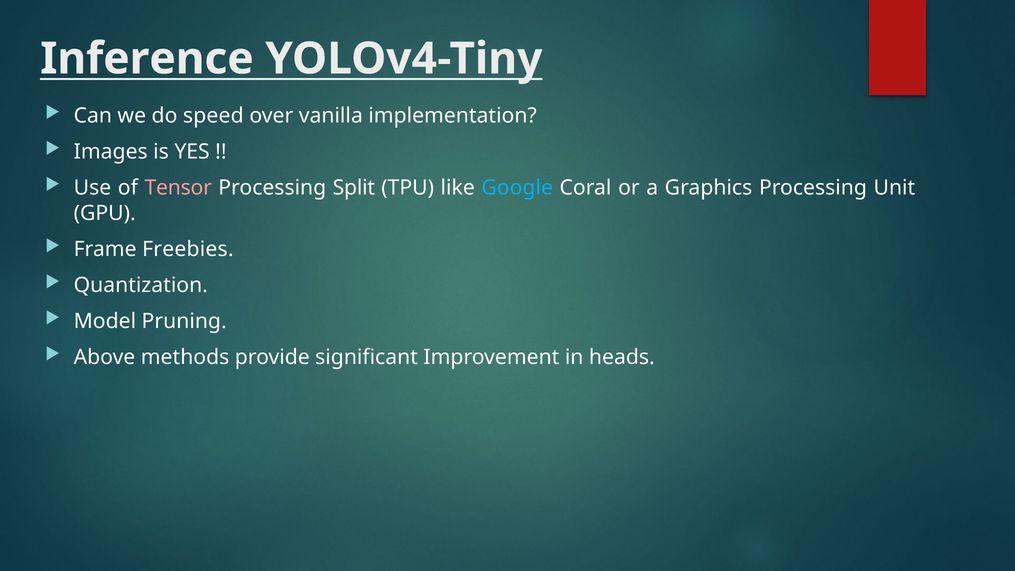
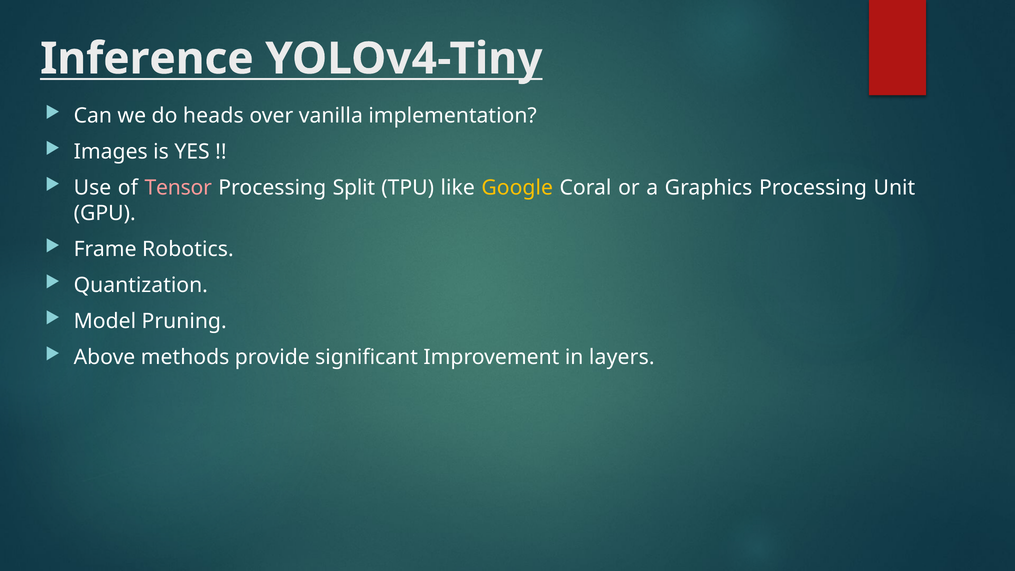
speed: speed -> heads (213, 116)
Google colour: light blue -> yellow (517, 188)
Freebies: Freebies -> Robotics (188, 249)
heads: heads -> layers (622, 357)
